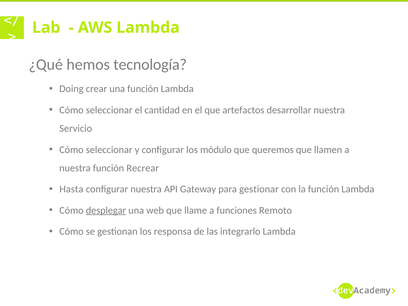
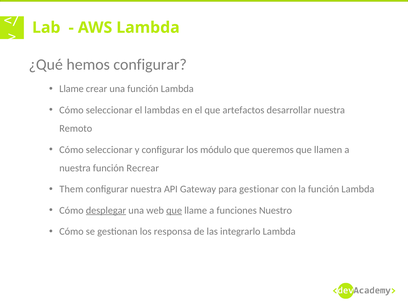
hemos tecnología: tecnología -> configurar (150, 64)
Doing: Doing -> Llame (71, 89)
cantidad: cantidad -> lambdas (162, 110)
Servicio: Servicio -> Remoto (76, 128)
Hasta: Hasta -> Them (71, 189)
que underline: none -> present (174, 210)
Remoto: Remoto -> Nuestro (276, 210)
